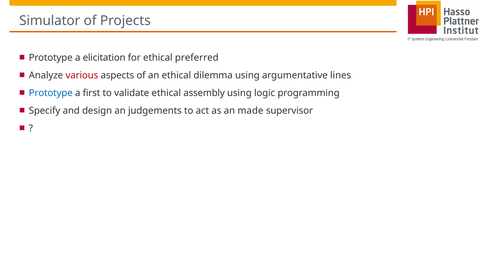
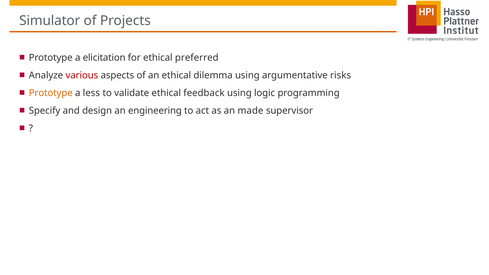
lines: lines -> risks (341, 75)
Prototype colour: blue -> orange (51, 93)
first: first -> less (91, 93)
assembly: assembly -> feedback (204, 93)
judgements: judgements -> engineering (155, 111)
